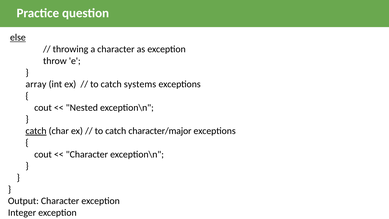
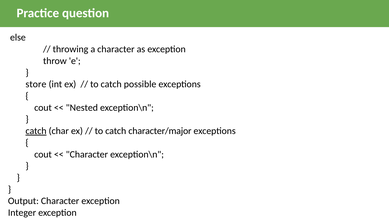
else underline: present -> none (18, 37)
array: array -> store (36, 84)
systems: systems -> possible (140, 84)
